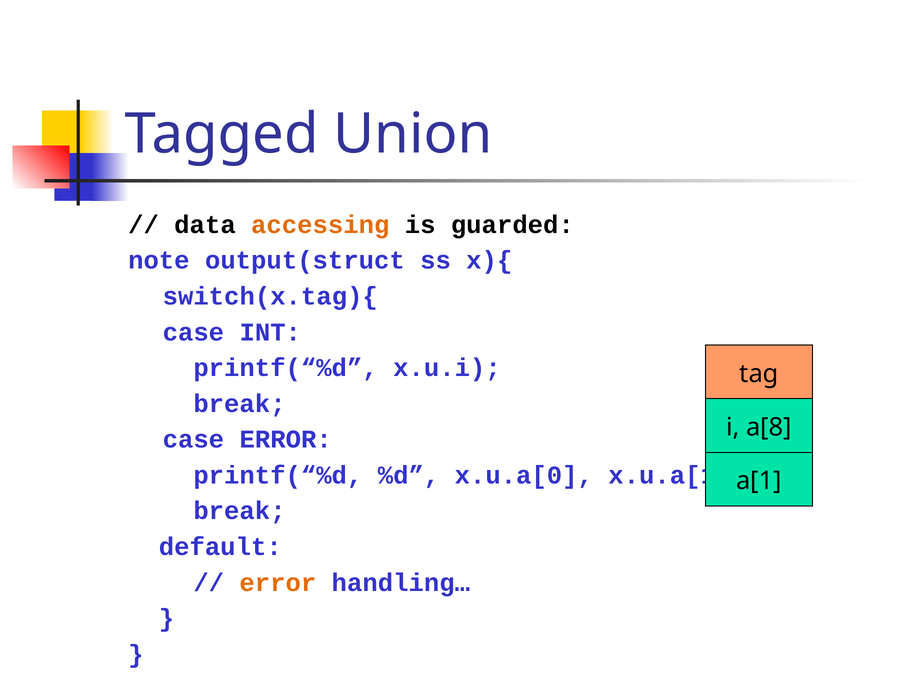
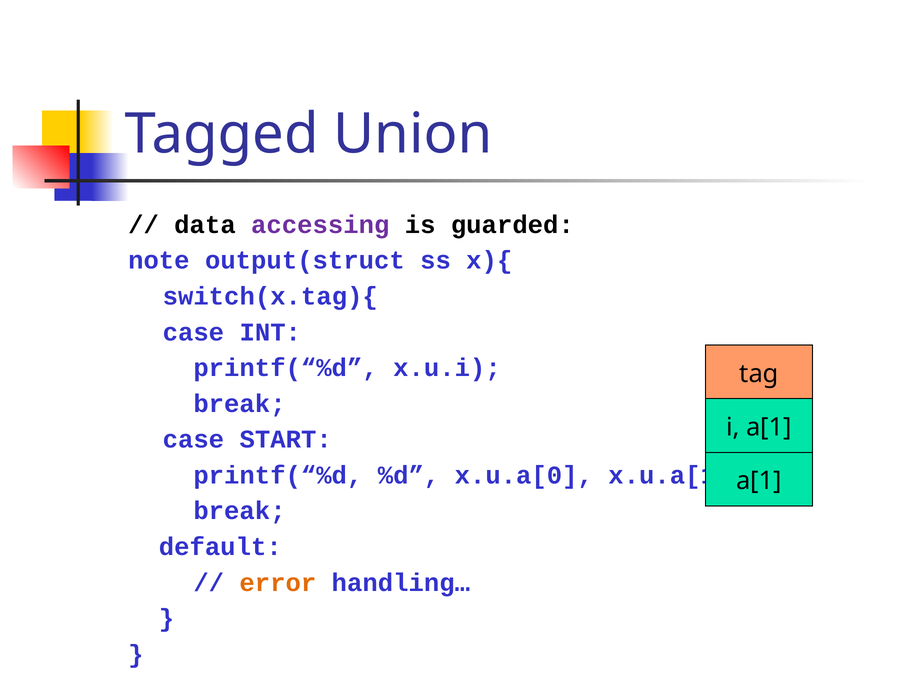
accessing colour: orange -> purple (320, 225)
i a[8: a[8 -> a[1 (769, 427)
case ERROR: ERROR -> START (286, 439)
